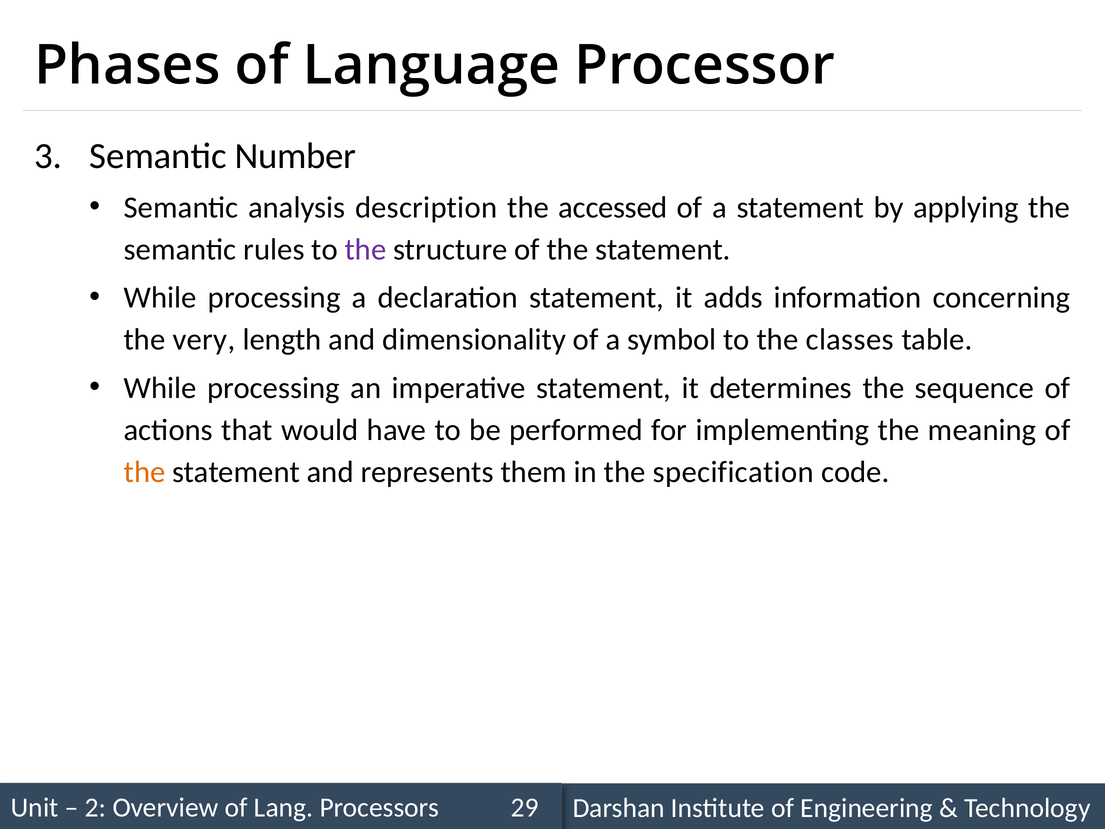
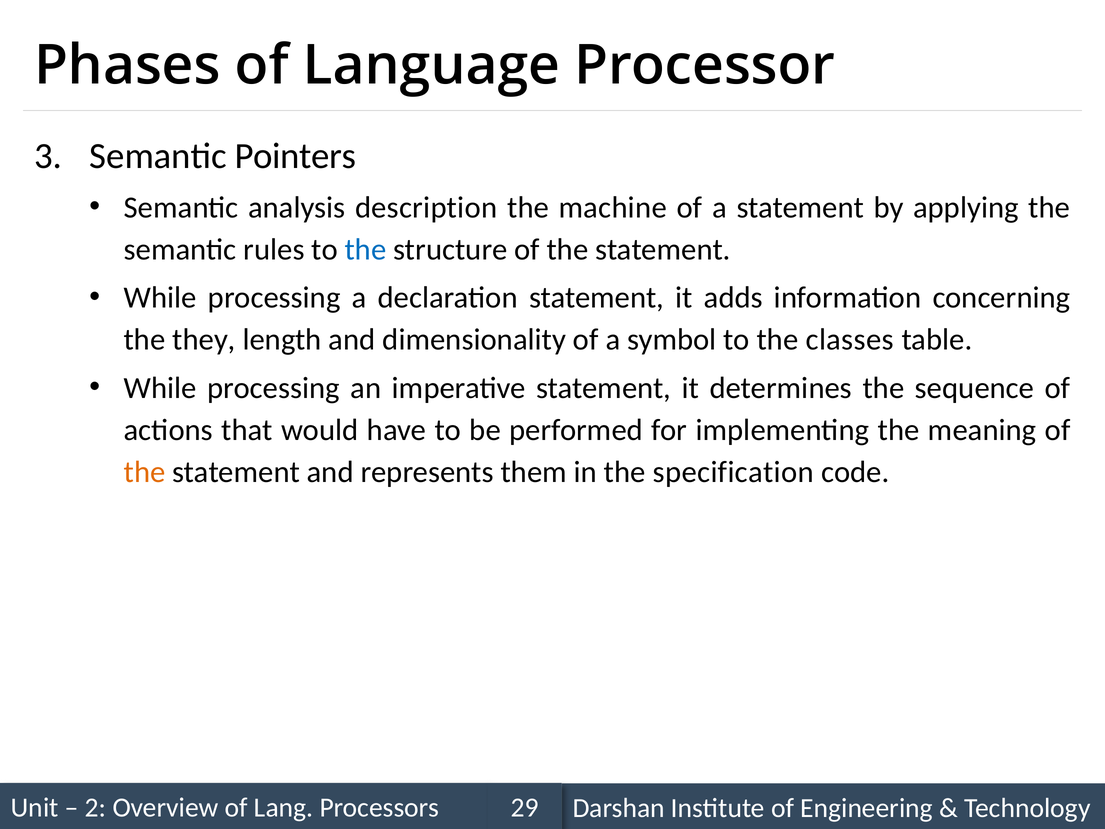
Number: Number -> Pointers (295, 156)
accessed: accessed -> machine (613, 208)
the colour: purple -> blue (366, 250)
very: very -> they (204, 340)
